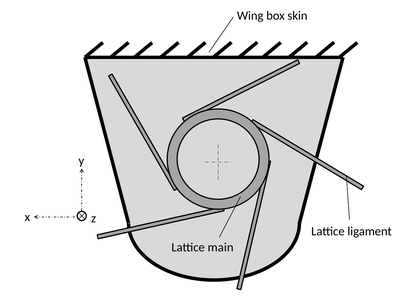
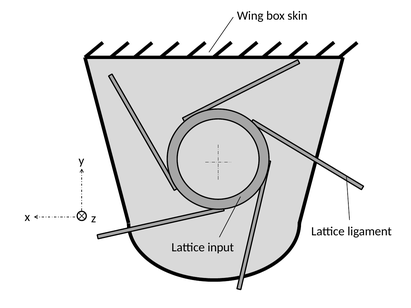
main: main -> input (221, 247)
